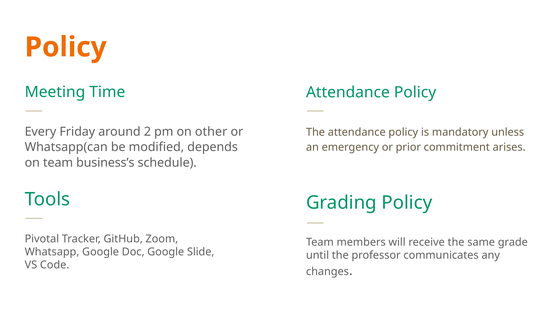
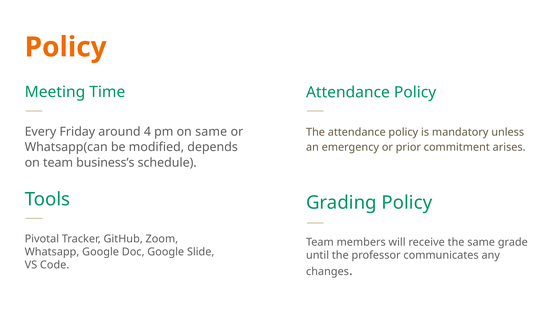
2: 2 -> 4 (147, 132)
on other: other -> same (211, 132)
